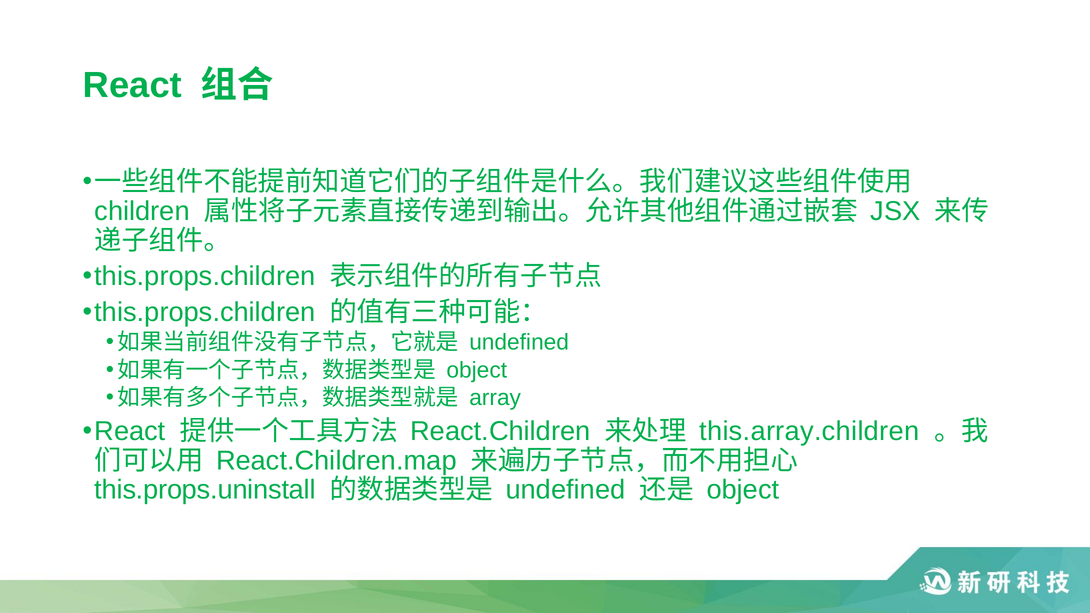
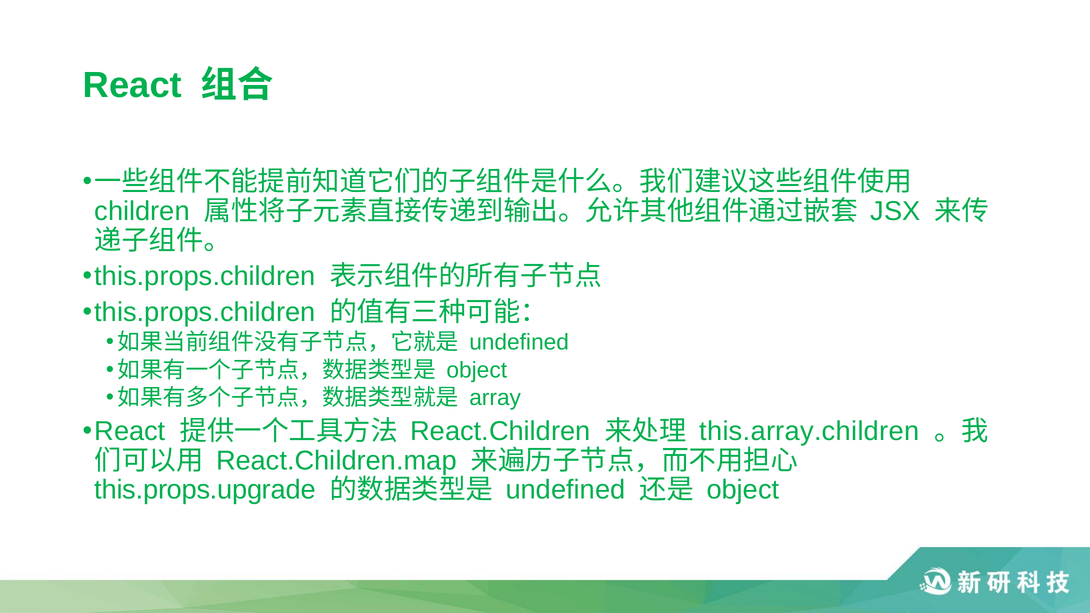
this.props.uninstall: this.props.uninstall -> this.props.upgrade (205, 490)
